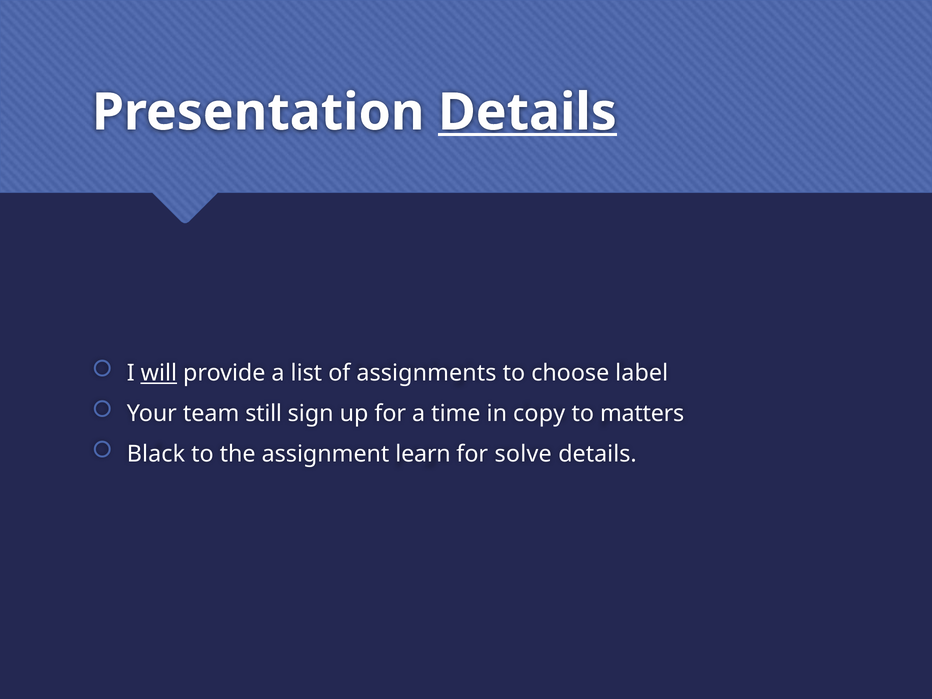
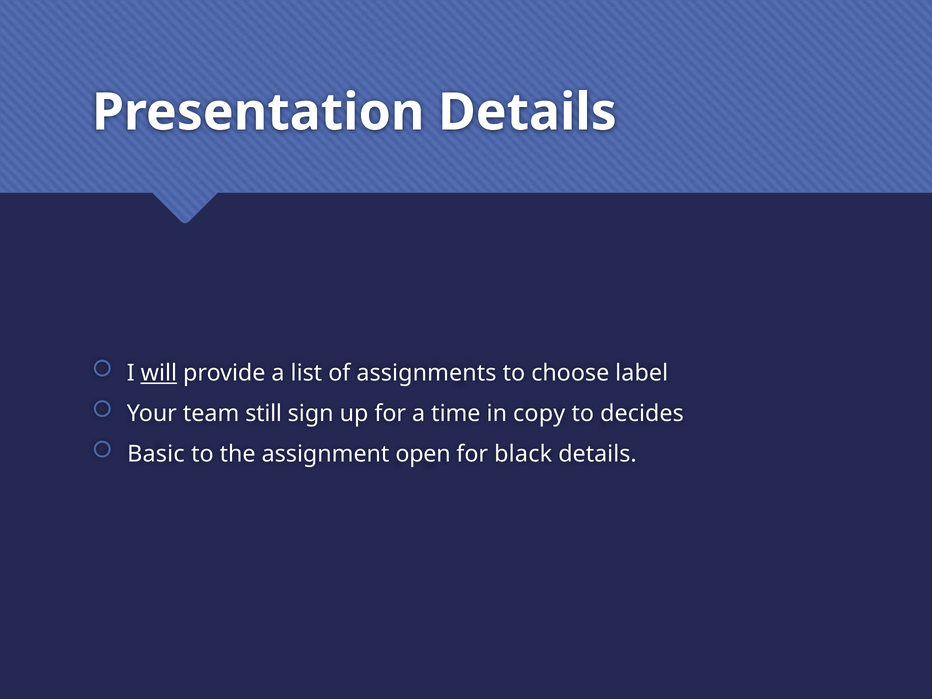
Details underline: present -> none (527, 112)
matters: matters -> decides (642, 413)
Black: Black -> Basic (156, 454)
learn: learn -> open (423, 454)
solve: solve -> black (523, 454)
